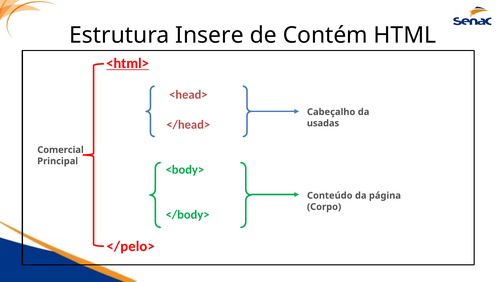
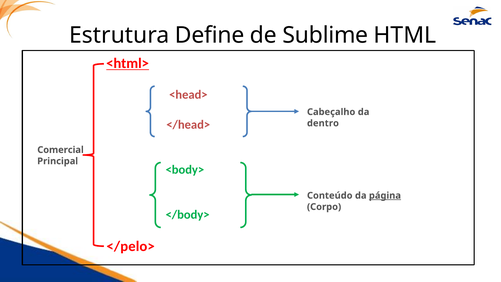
Insere: Insere -> Define (210, 35)
Contém: Contém -> Sublime (325, 35)
usadas: usadas -> dentro (323, 123)
página underline: none -> present (385, 195)
